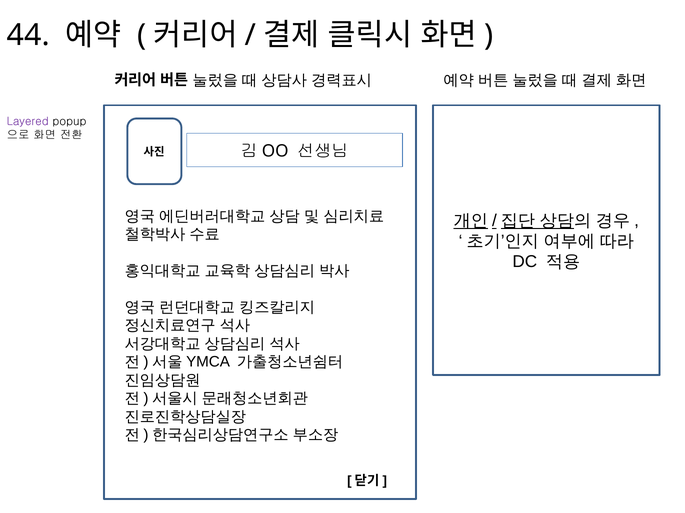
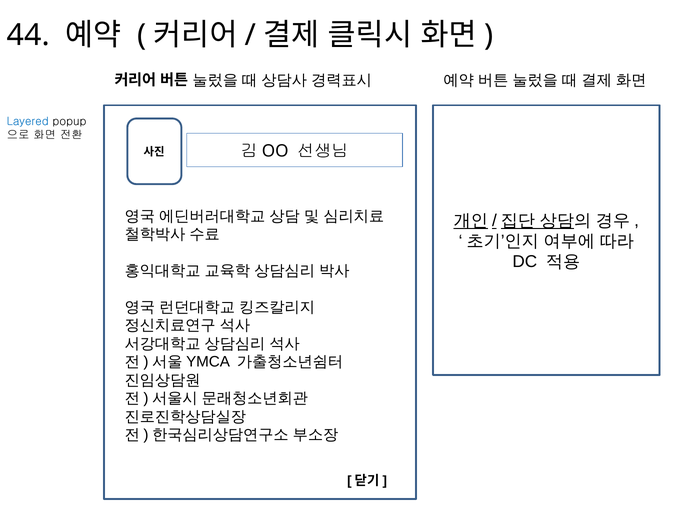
Layered colour: purple -> blue (28, 122)
